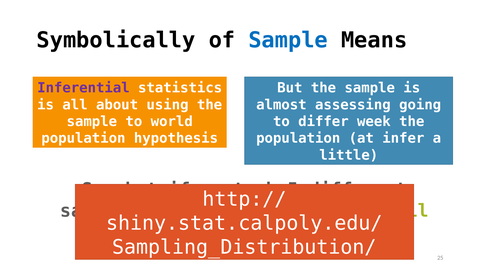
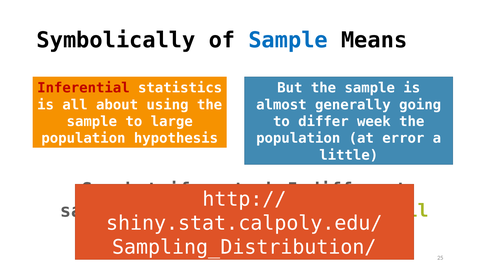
Inferential colour: purple -> red (83, 88)
assessing: assessing -> generally (353, 105)
world: world -> large (172, 122)
infer: infer -> error (403, 138)
